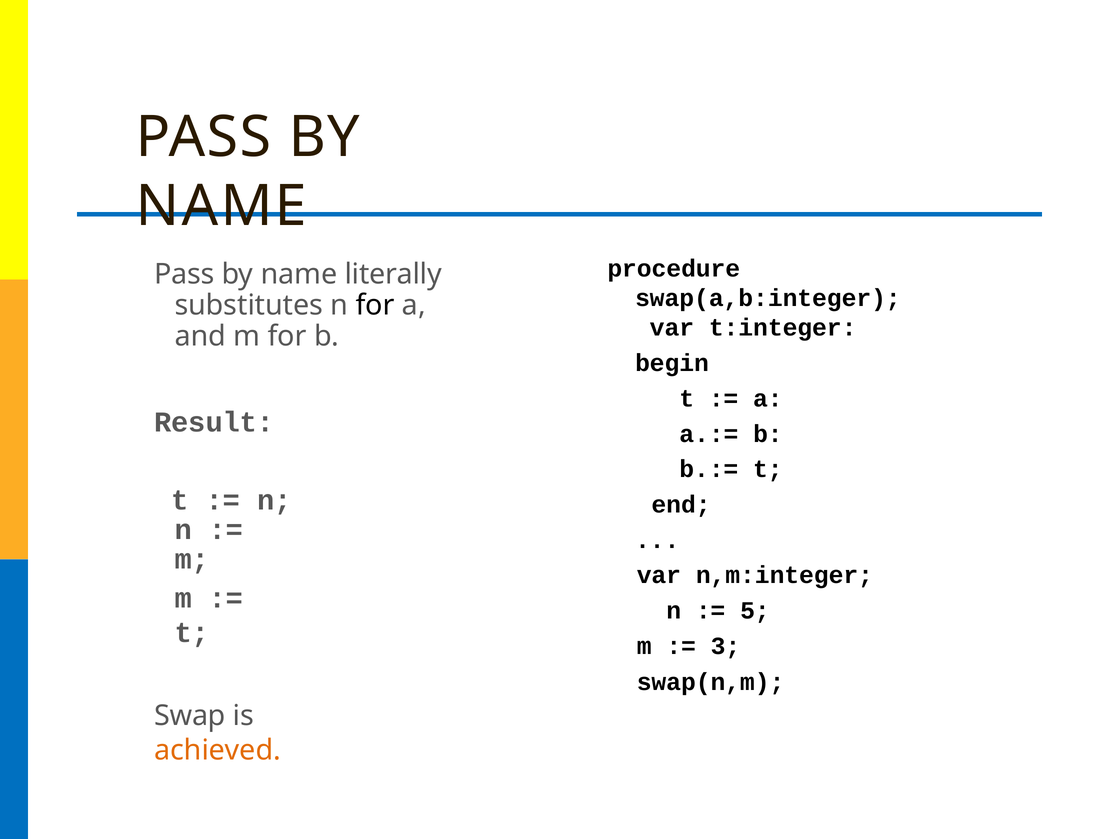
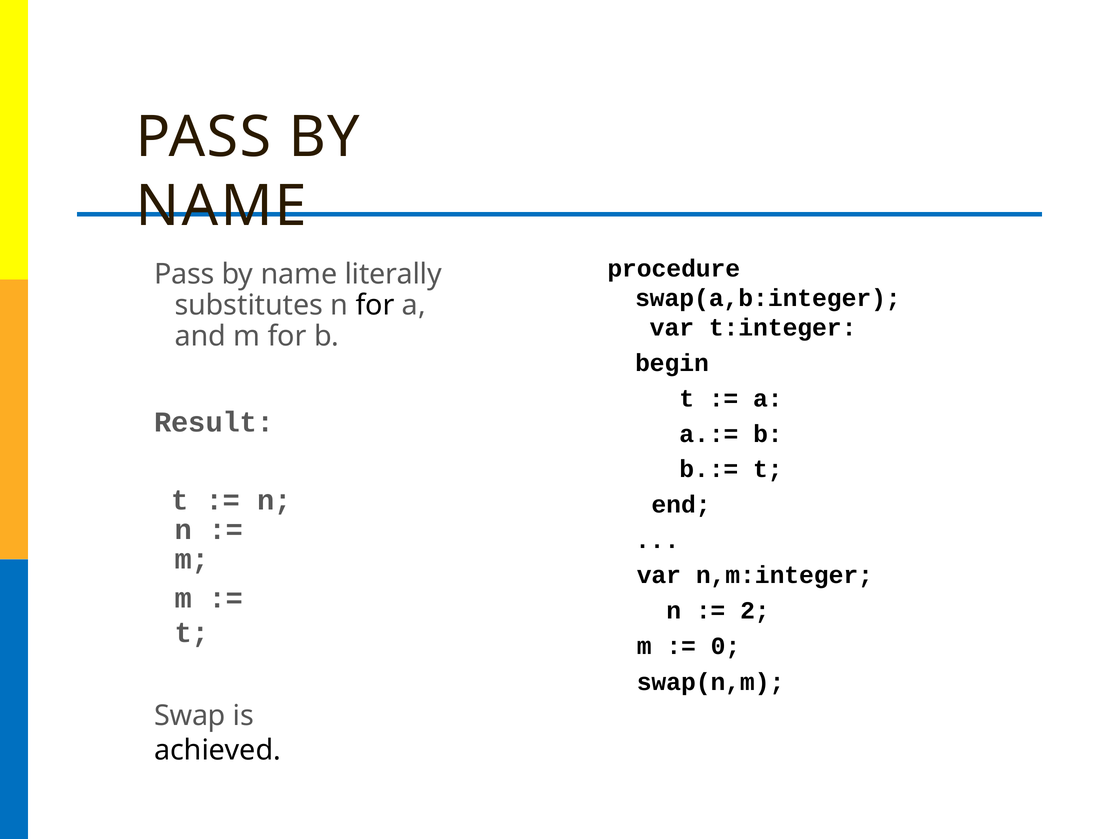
5: 5 -> 2 (755, 611)
3: 3 -> 0 (725, 646)
achieved colour: orange -> black (218, 751)
